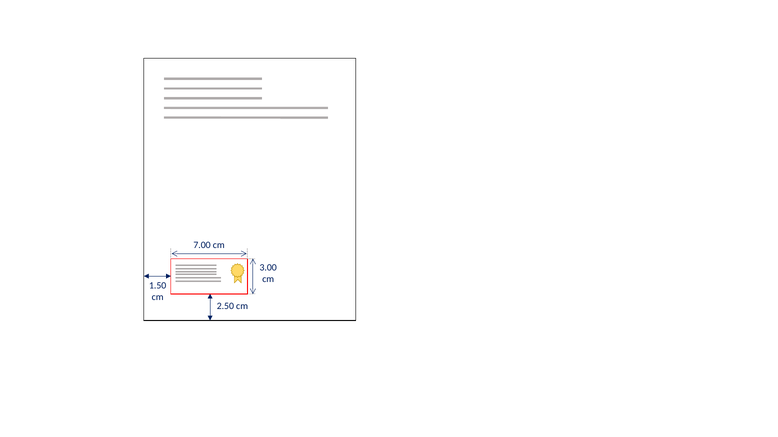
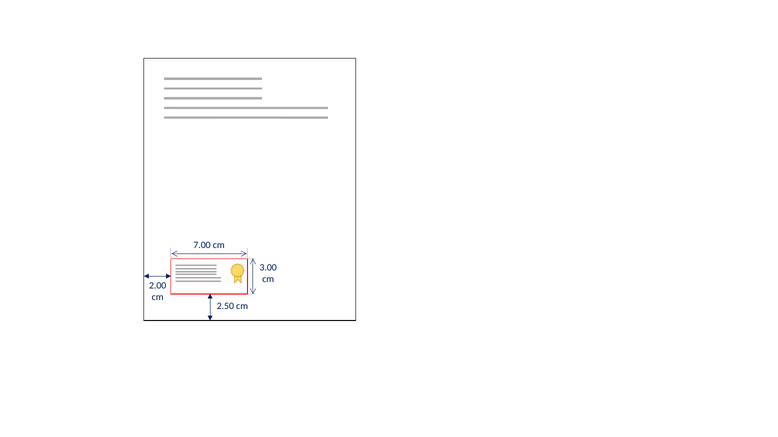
1.50: 1.50 -> 2.00 (158, 286)
